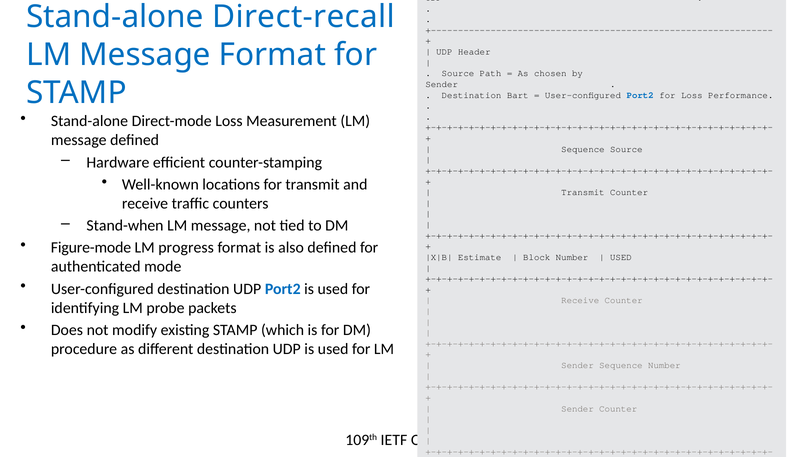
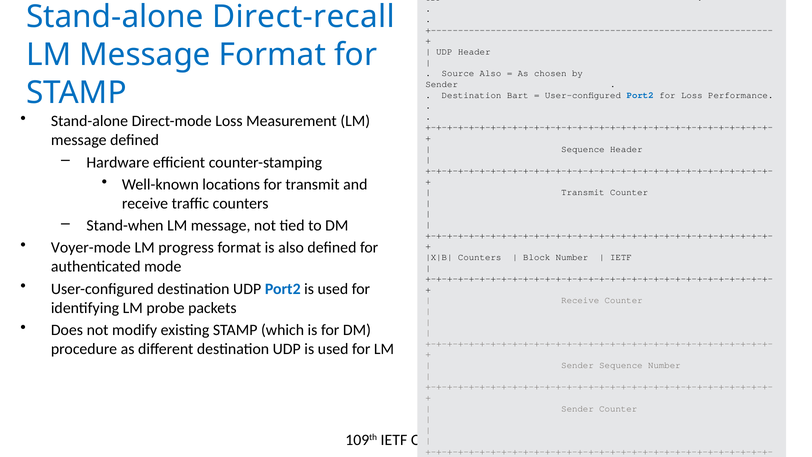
Source Path: Path -> Also (490, 73)
Sequence Source: Source -> Header (626, 149)
Figure-mode: Figure-mode -> Voyer-mode (91, 248)
Estimate: Estimate -> Counters (480, 257)
USED: USED -> IETF (621, 257)
